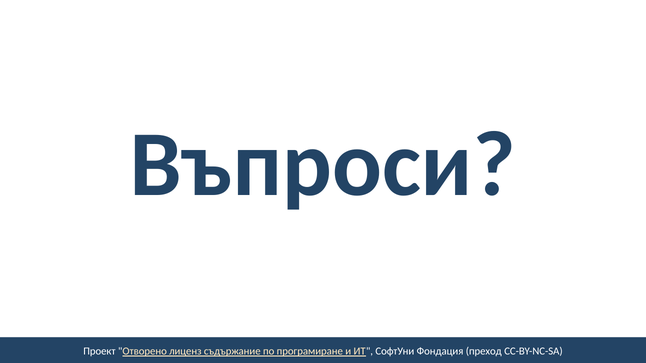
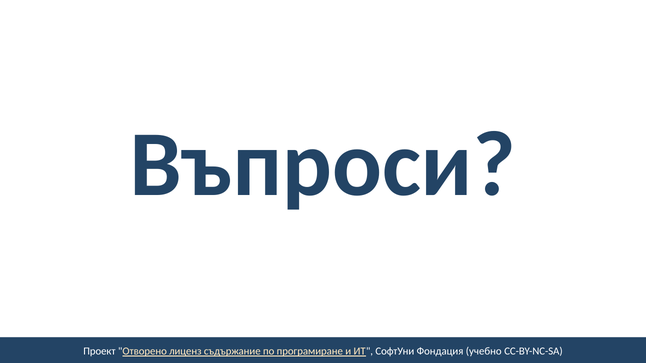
преход: преход -> учебно (484, 352)
